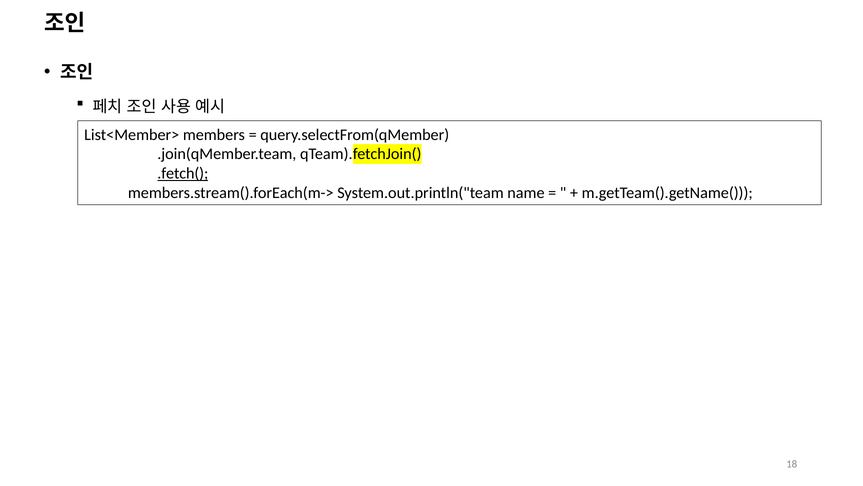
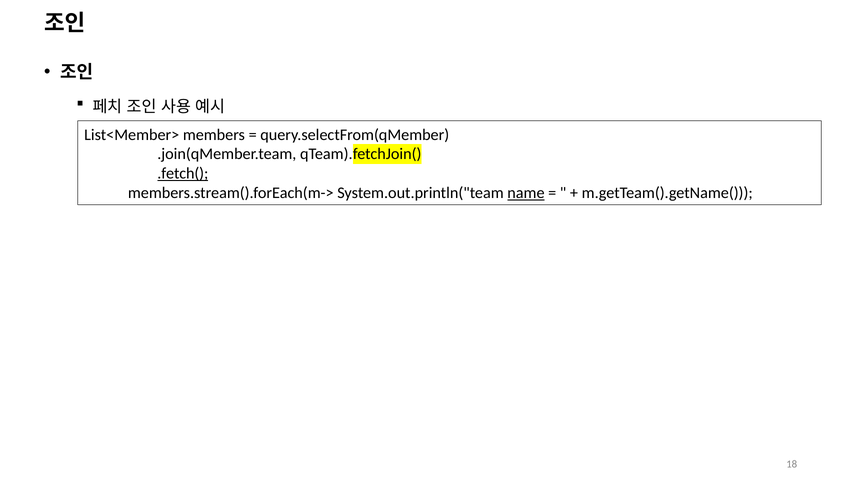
name underline: none -> present (526, 193)
